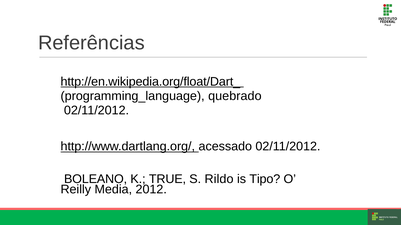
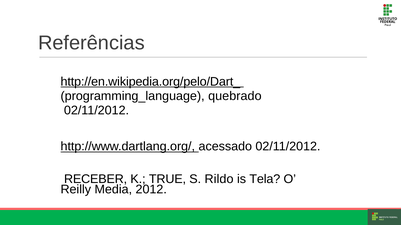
http://en.wikipedia.org/float/Dart_: http://en.wikipedia.org/float/Dart_ -> http://en.wikipedia.org/pelo/Dart_ (150, 82)
BOLEANO: BOLEANO -> RECEBER (96, 179)
Tipo: Tipo -> Tela (265, 179)
